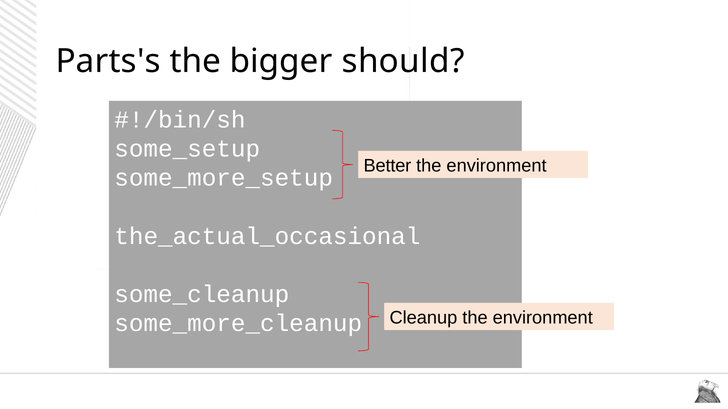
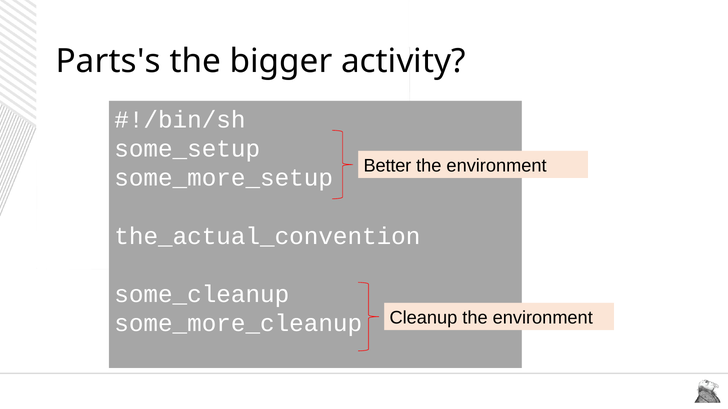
should: should -> activity (403, 61)
the_actual_occasional: the_actual_occasional -> the_actual_convention (267, 236)
